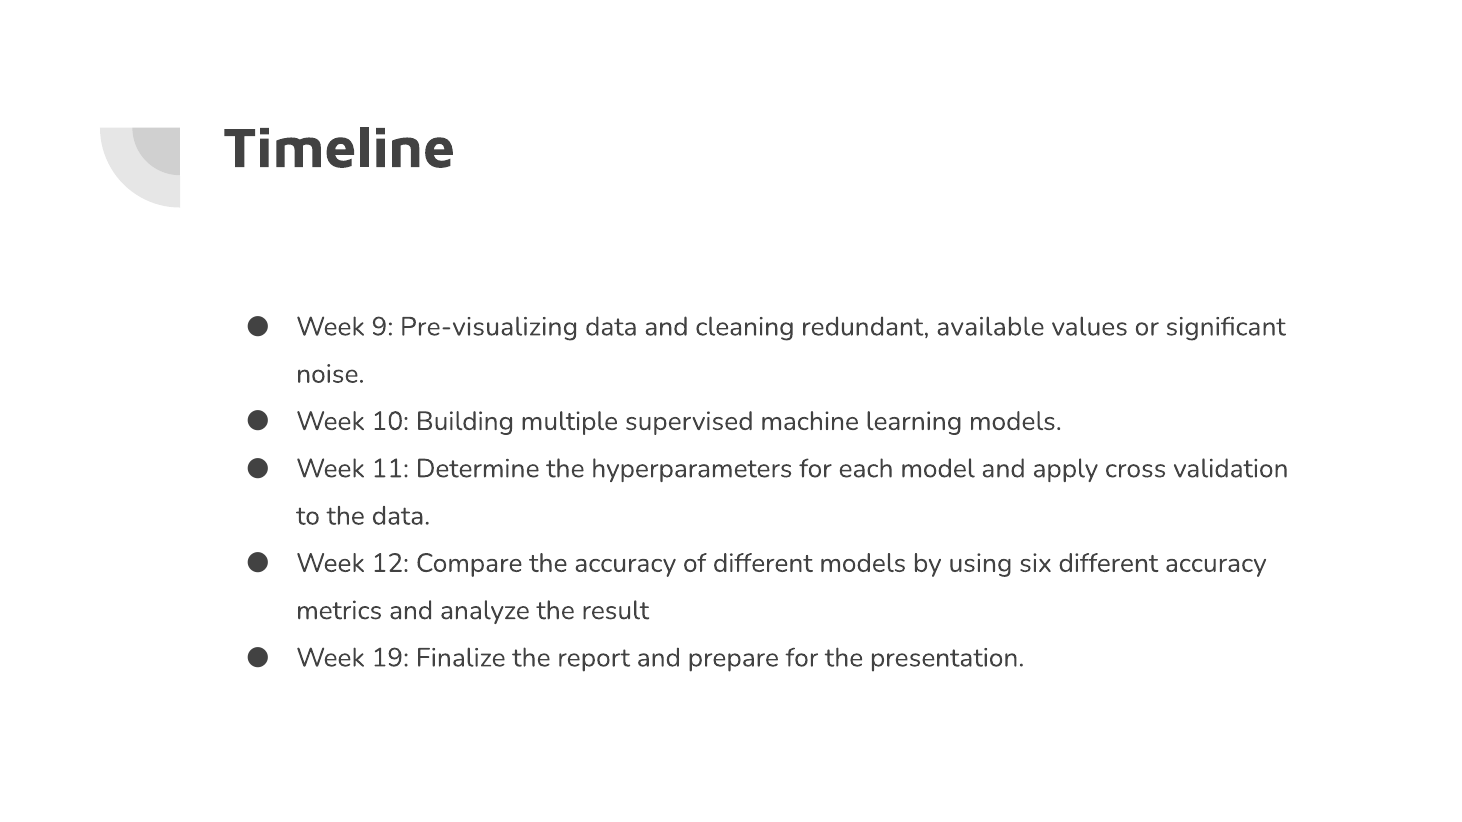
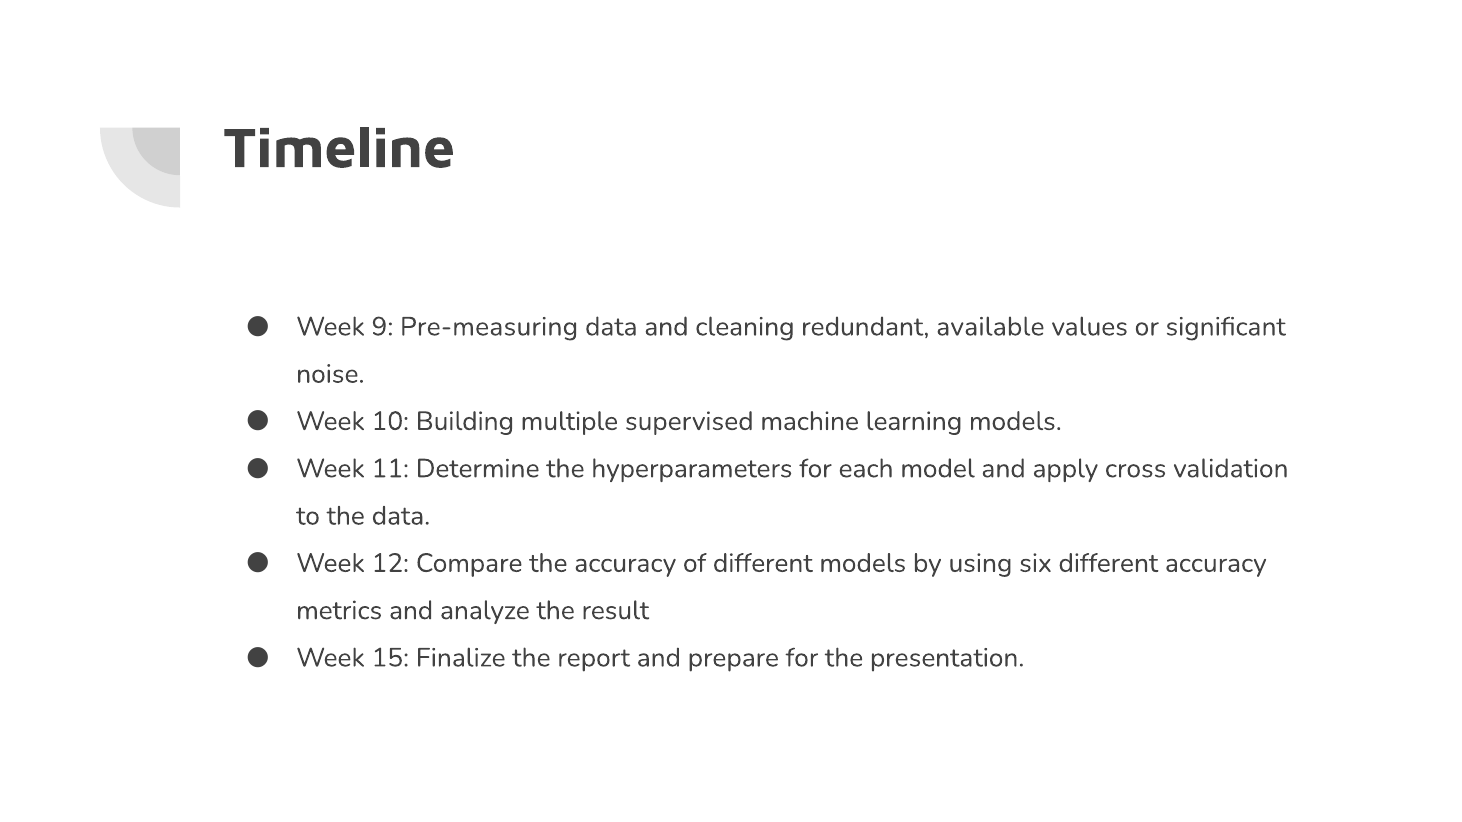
Pre-visualizing: Pre-visualizing -> Pre-measuring (489, 327)
19: 19 -> 15 (390, 658)
